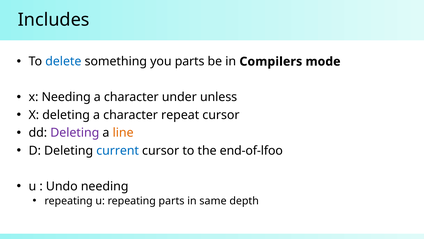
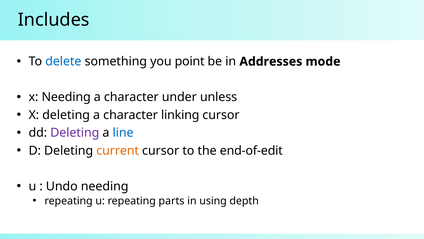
you parts: parts -> point (190, 61)
Compilers: Compilers -> Addresses (271, 61)
repeat: repeat -> linking (180, 115)
line colour: orange -> blue (123, 133)
current colour: blue -> orange (118, 150)
end-of-lfoo: end-of-lfoo -> end-of-edit (251, 150)
same: same -> using (213, 200)
